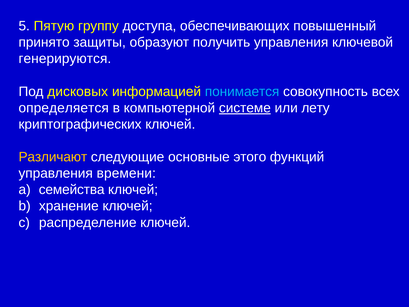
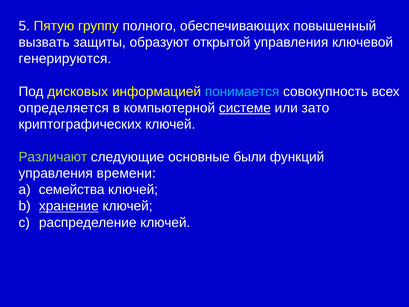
доступа: доступа -> полного (149, 26)
принято: принято -> вызвать (44, 42)
получить: получить -> открытой (222, 42)
лету: лету -> зато (315, 108)
Различают colour: yellow -> light green (53, 157)
этого: этого -> были (250, 157)
хранение underline: none -> present (69, 206)
